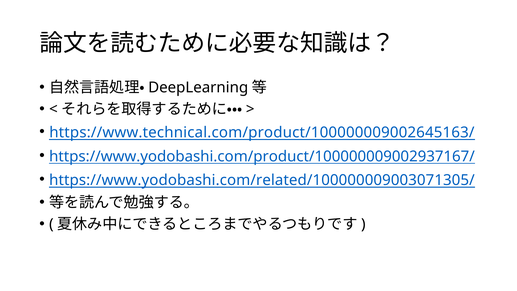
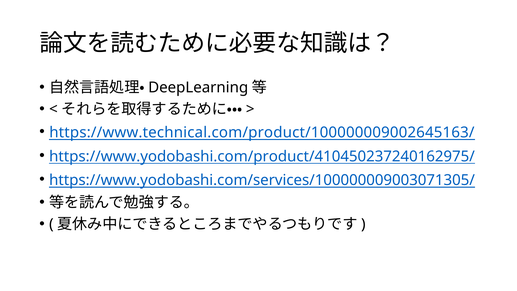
https://www.yodobashi.com/product/100000009002937167/: https://www.yodobashi.com/product/100000009002937167/ -> https://www.yodobashi.com/product/410450237240162975/ (262, 156)
https://www.yodobashi.com/related/100000009003071305/: https://www.yodobashi.com/related/100000009003071305/ -> https://www.yodobashi.com/services/100000009003071305/ (262, 180)
